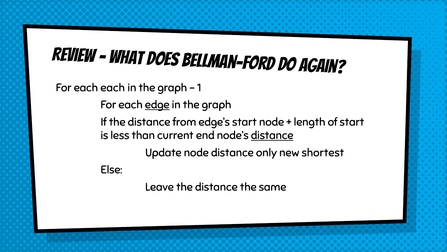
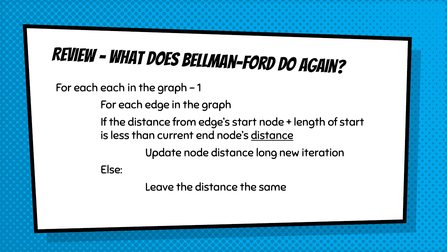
edge underline: present -> none (157, 105)
only: only -> long (267, 152)
shortest: shortest -> iteration (323, 152)
